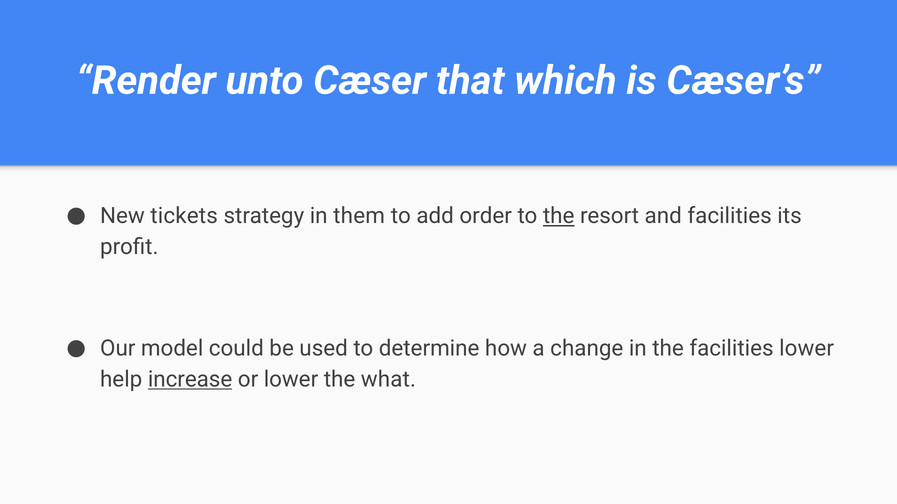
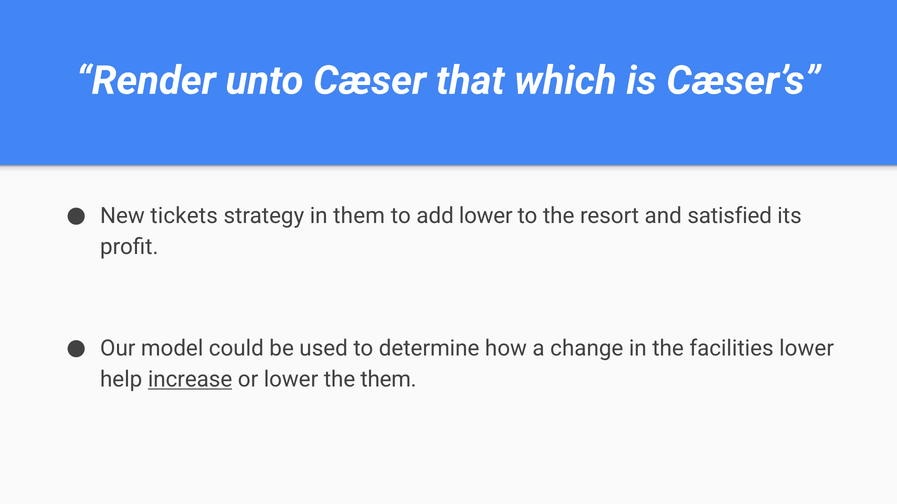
add order: order -> lower (486, 216)
the underline: present -> none (559, 216)
and facilities: facilities -> satisfied (730, 216)
the what: what -> them (389, 380)
